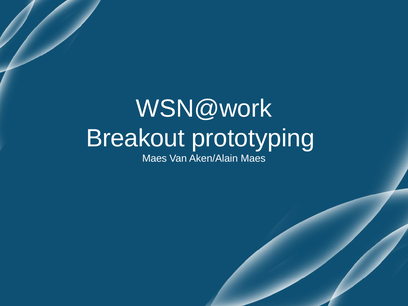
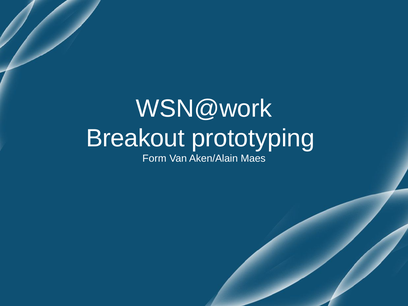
Maes: Maes -> Form (154, 158)
